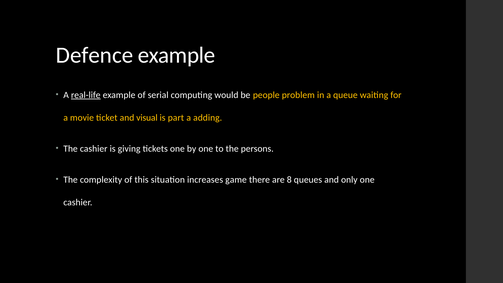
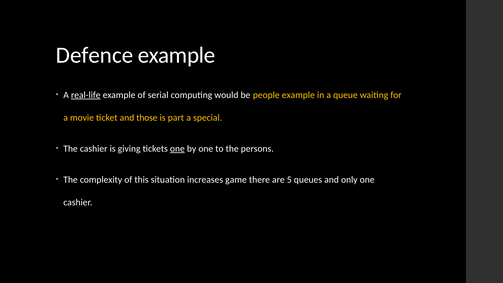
people problem: problem -> example (298, 95)
visual: visual -> those (147, 118)
adding: adding -> special (208, 118)
one underline: none -> present (177, 149)
8: 8 -> 5 (289, 180)
